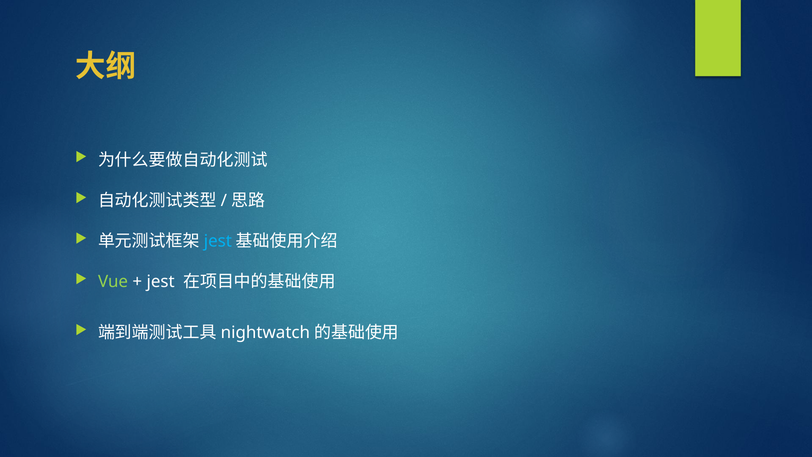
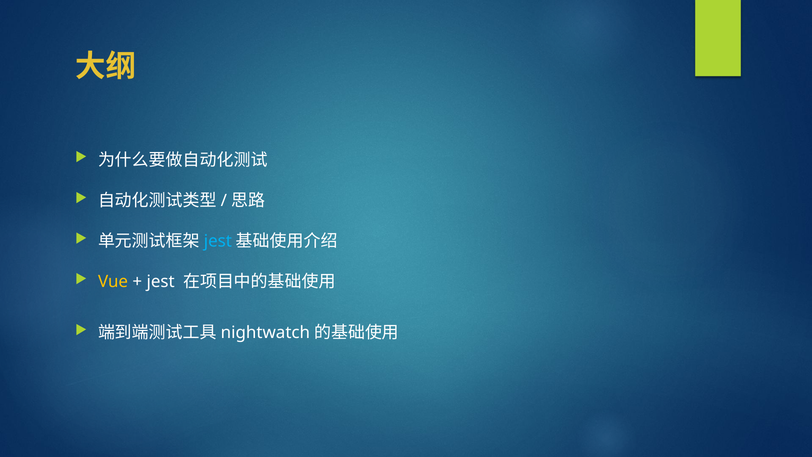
Vue colour: light green -> yellow (113, 282)
